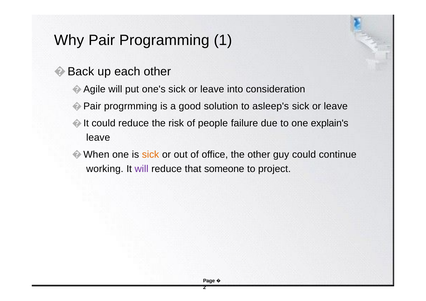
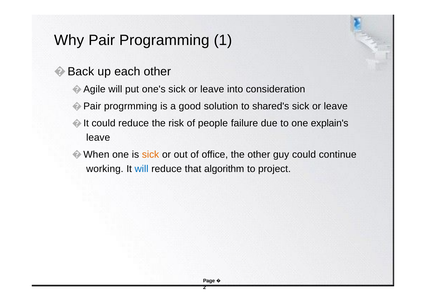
asleep's: asleep's -> shared's (271, 106)
will colour: purple -> blue (142, 169)
someone: someone -> algorithm (224, 169)
